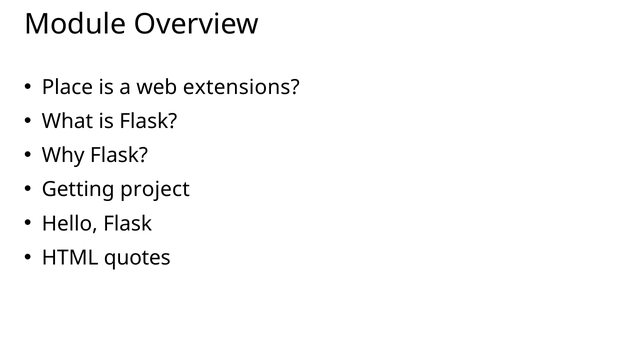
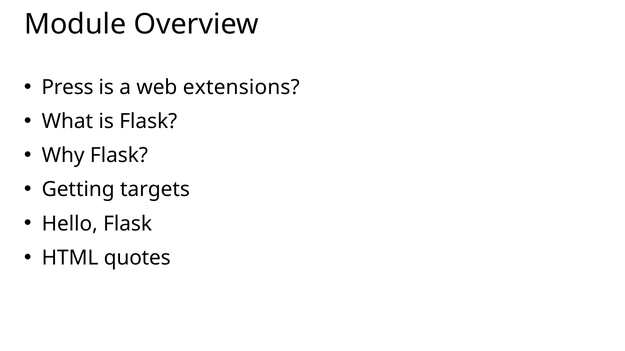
Place: Place -> Press (67, 87)
project: project -> targets (155, 190)
